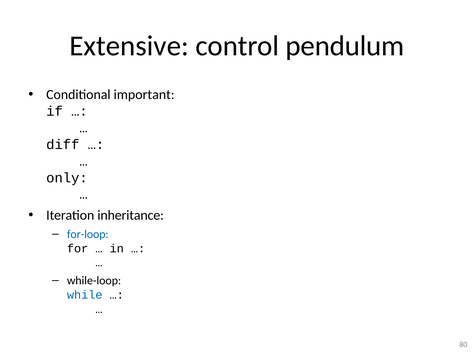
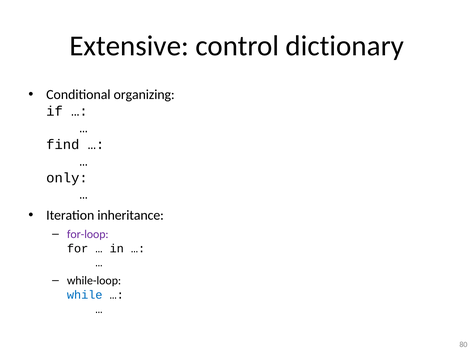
pendulum: pendulum -> dictionary (345, 46)
important: important -> organizing (144, 95)
diff: diff -> find (63, 144)
for-loop colour: blue -> purple (88, 234)
